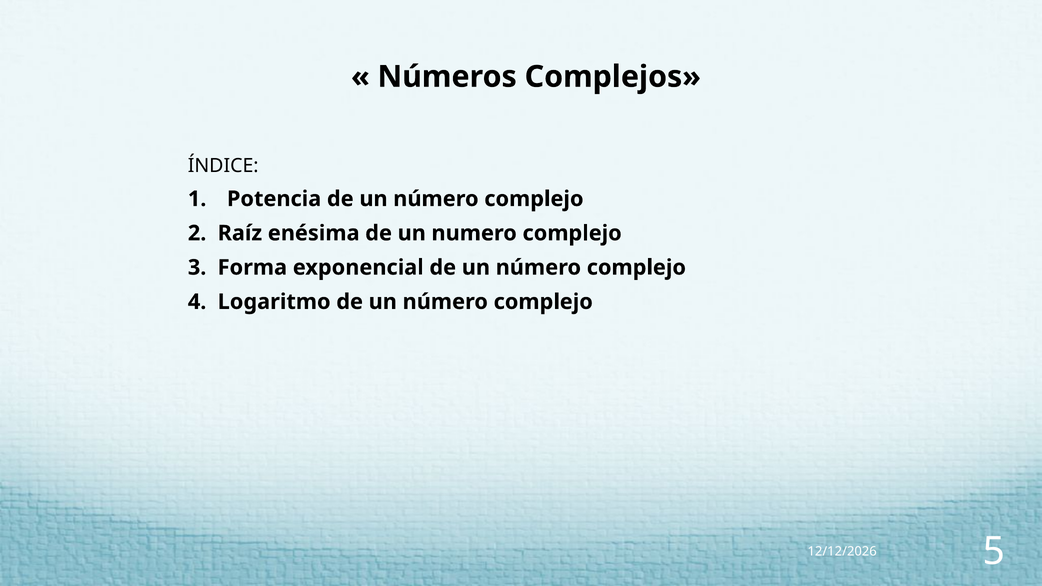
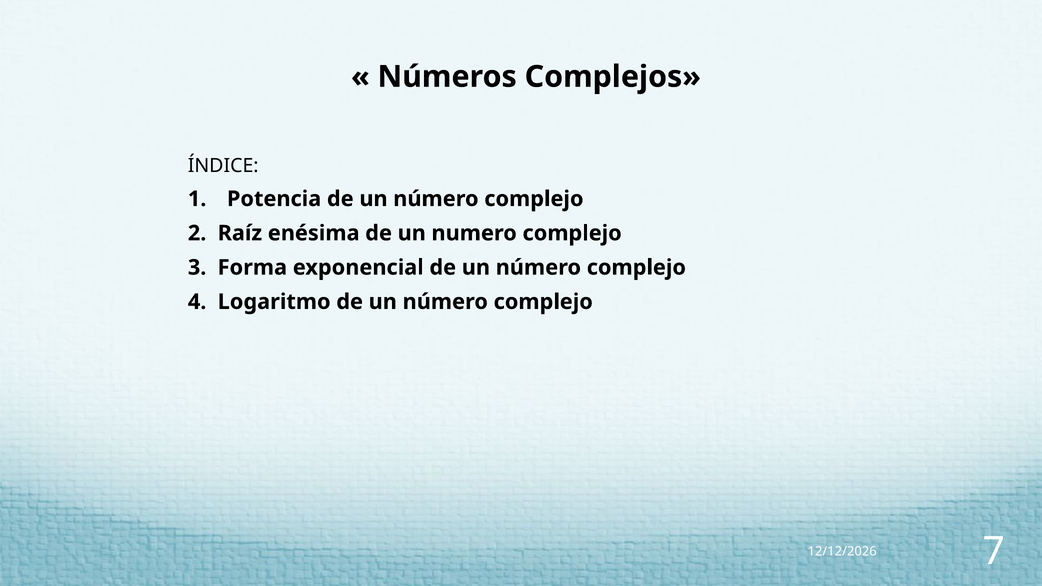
5: 5 -> 7 (994, 551)
